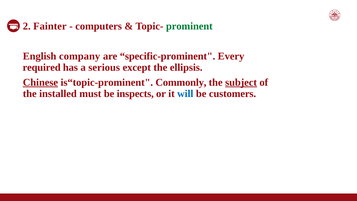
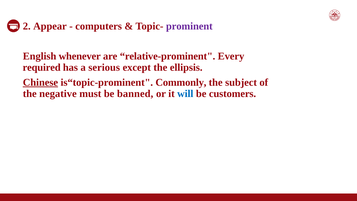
Fainter: Fainter -> Appear (50, 26)
prominent colour: green -> purple (189, 26)
company: company -> whenever (80, 56)
specific-prominent: specific-prominent -> relative-prominent (168, 56)
subject underline: present -> none (241, 82)
installed: installed -> negative (58, 94)
inspects: inspects -> banned (135, 94)
